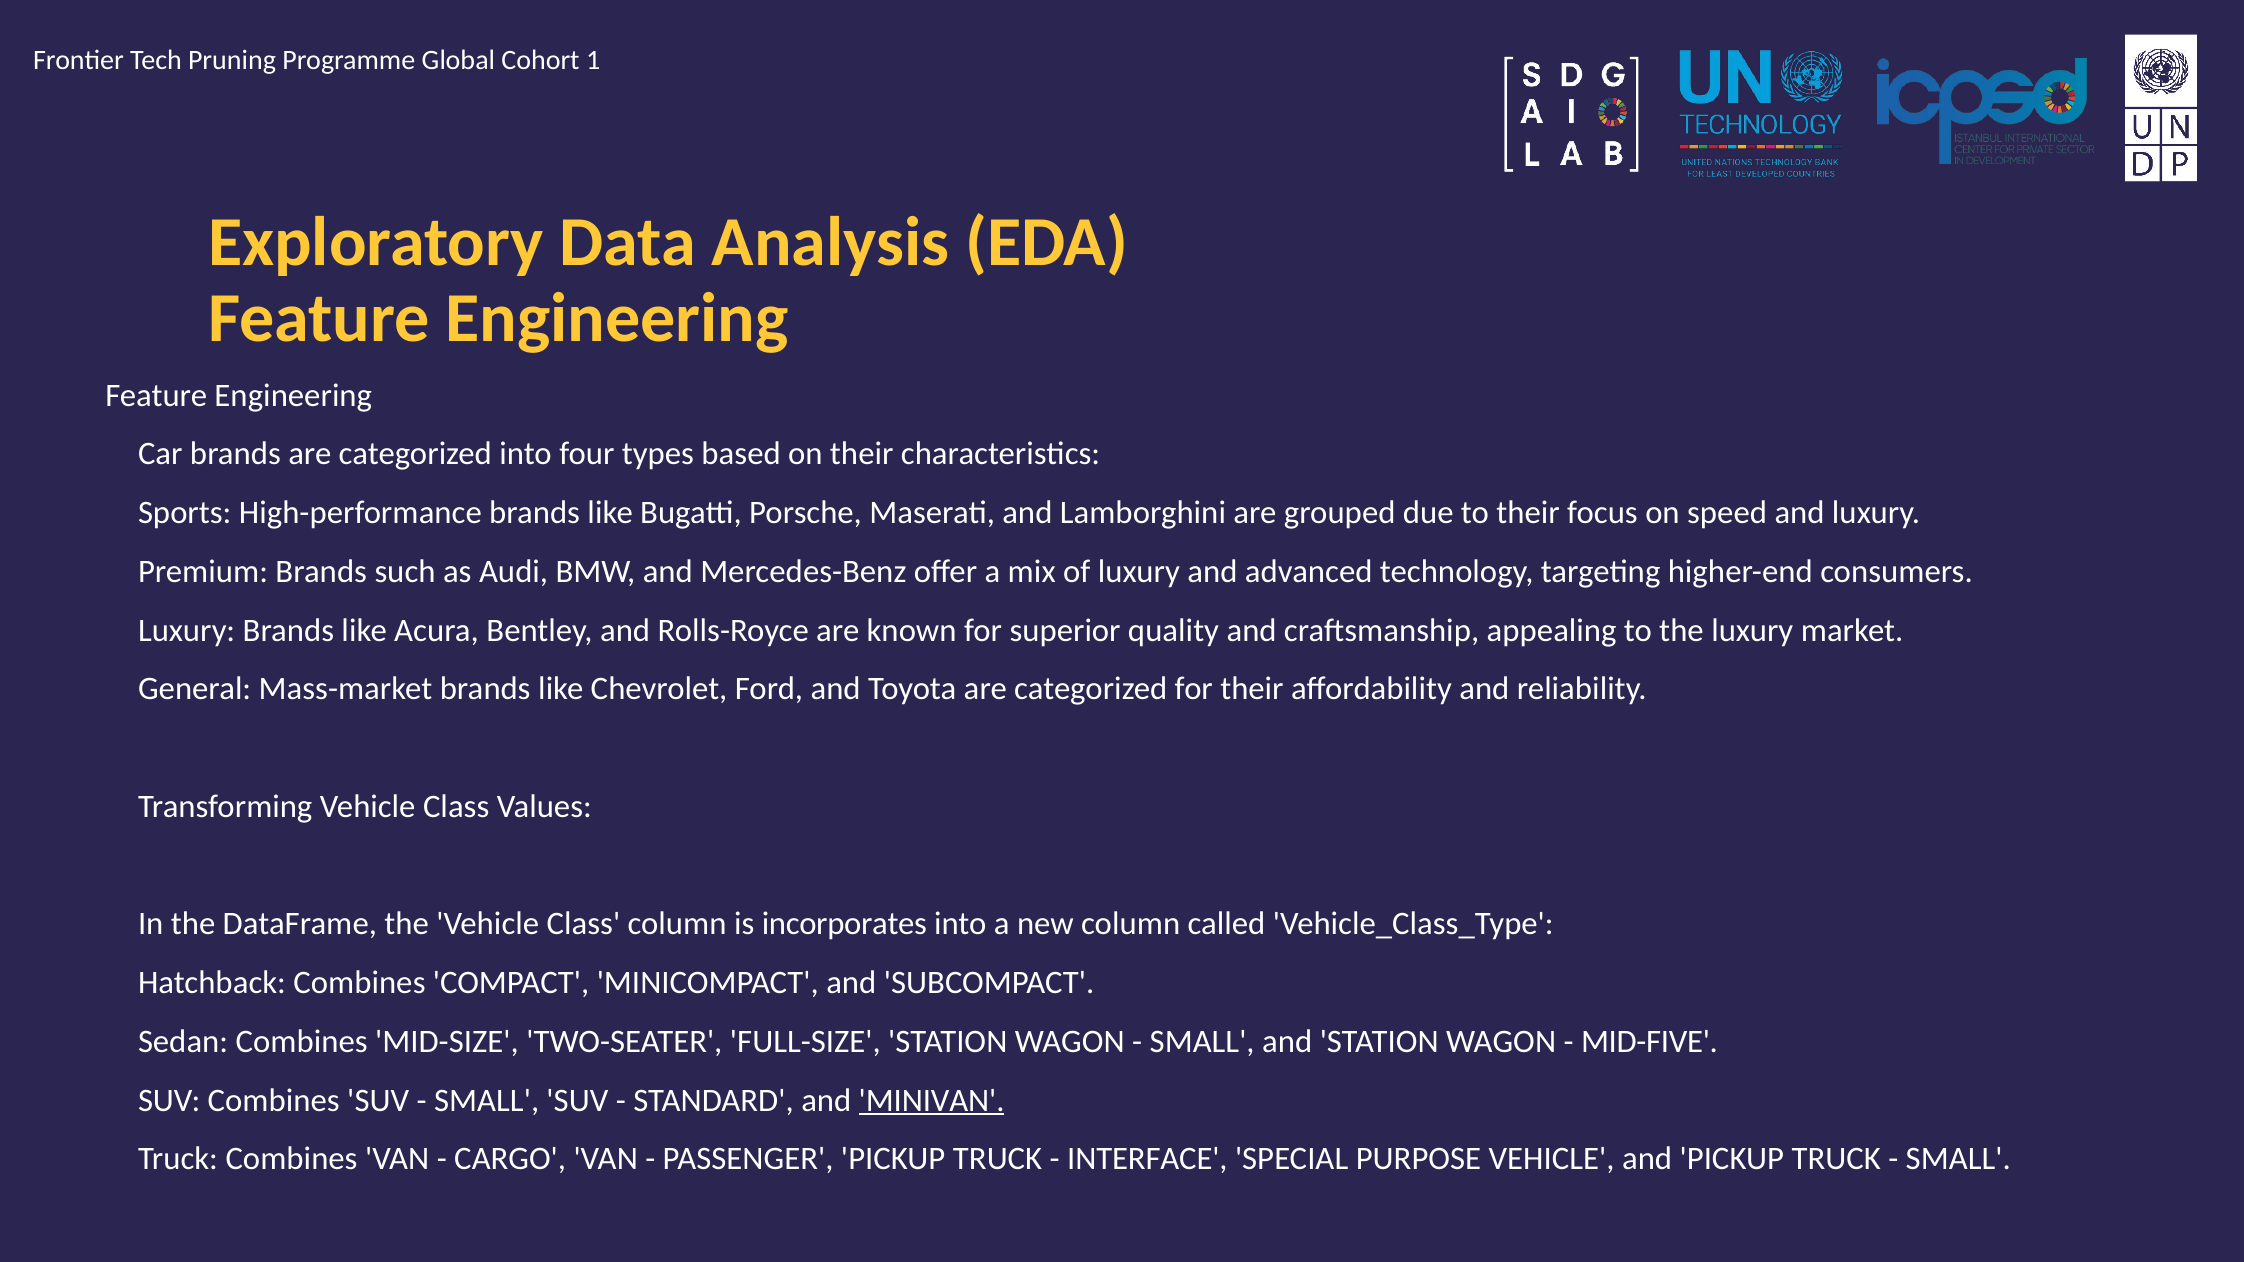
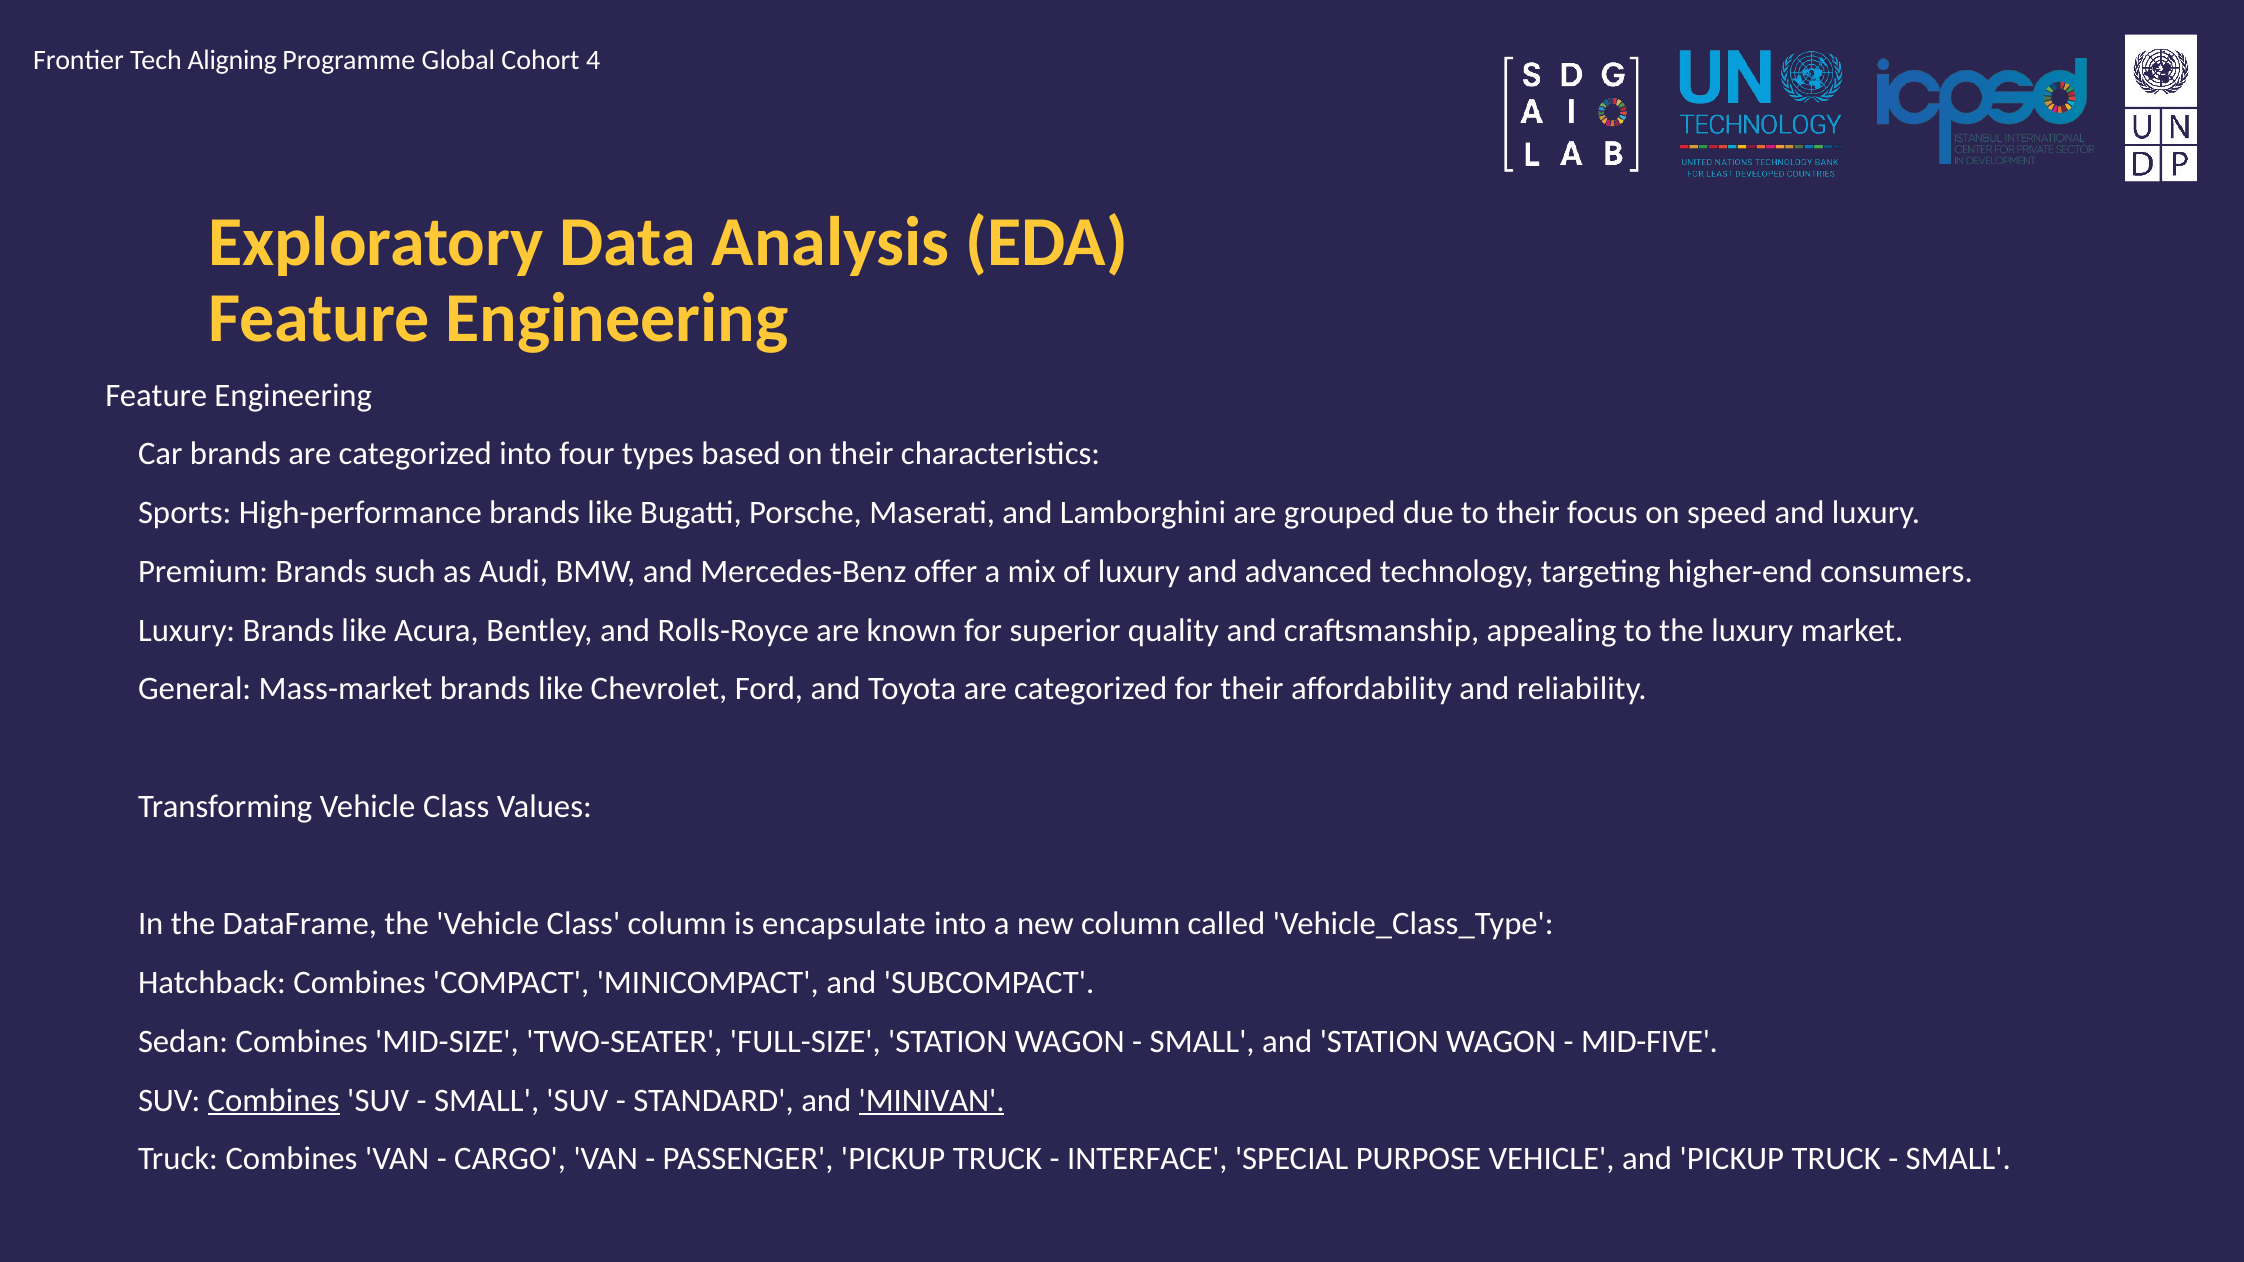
Pruning: Pruning -> Aligning (232, 60)
1: 1 -> 4 (593, 60)
incorporates: incorporates -> encapsulate (844, 924)
Combines underline: none -> present (274, 1100)
